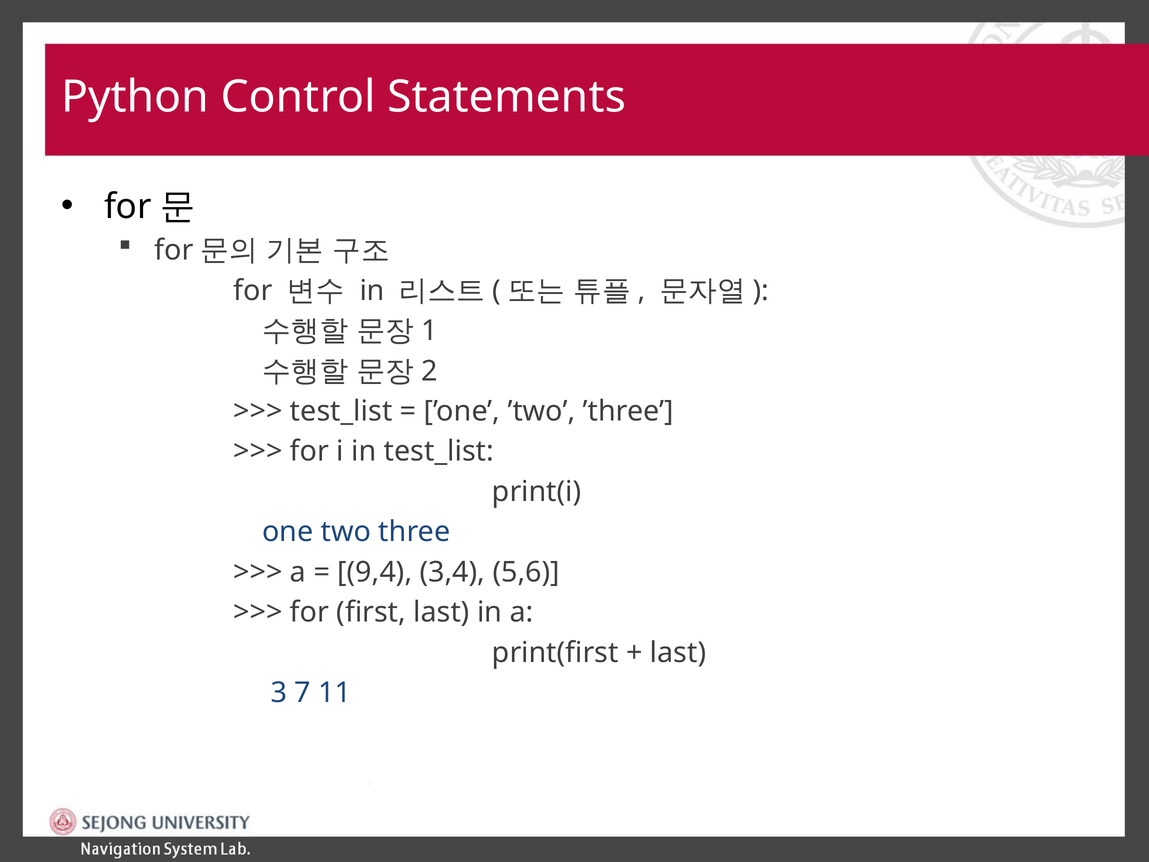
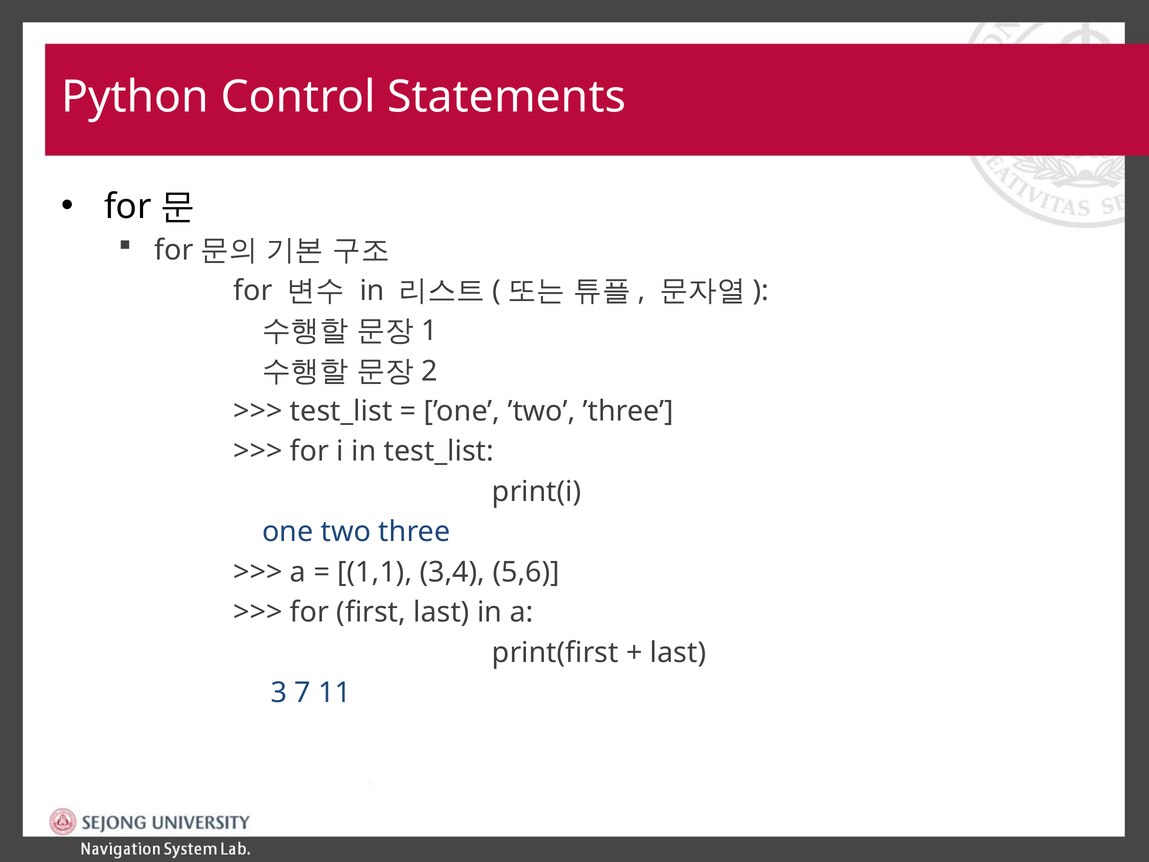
9,4: 9,4 -> 1,1 (375, 572)
